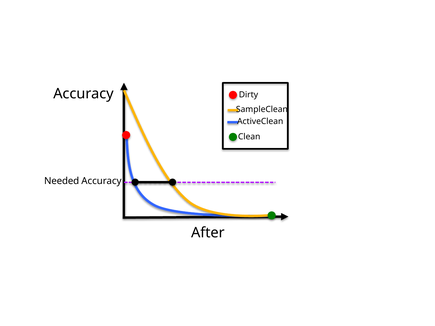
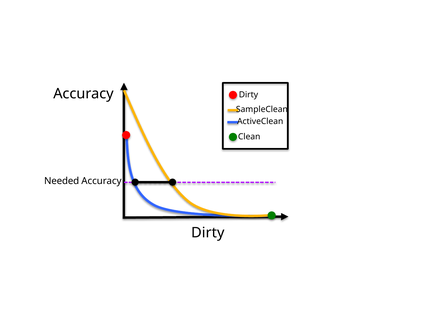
After: After -> Dirty (208, 233)
